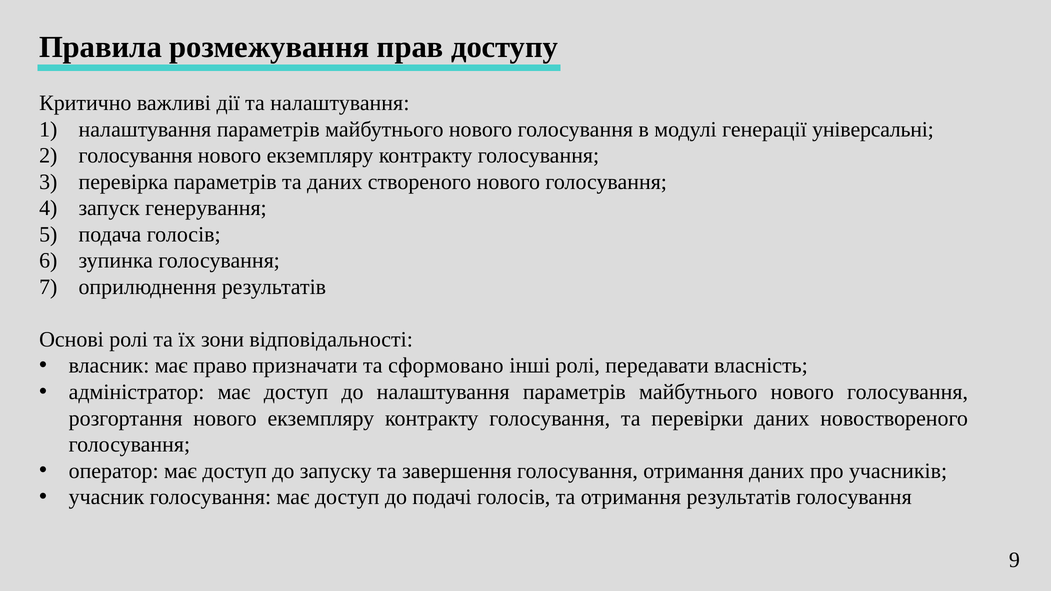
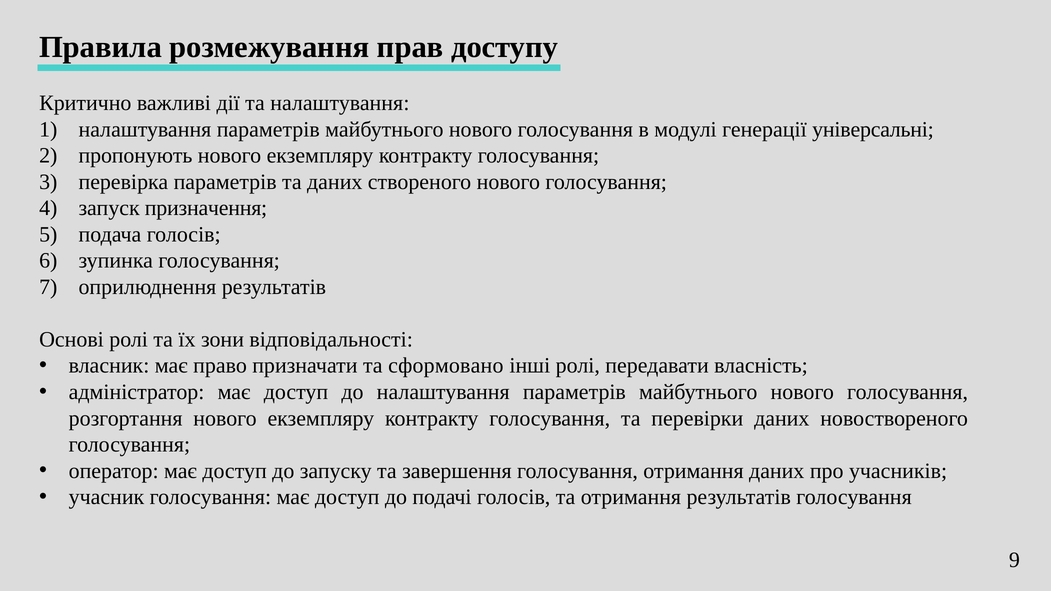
голосування: голосування -> пропонують (135, 156)
генерування: генерування -> призначення (206, 208)
